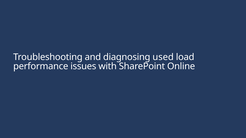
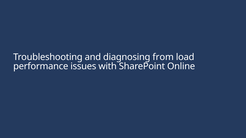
used: used -> from (163, 57)
